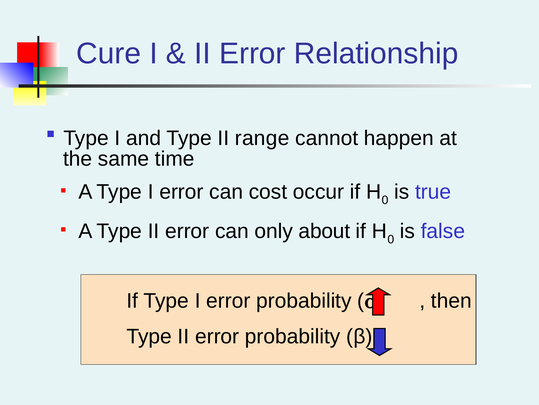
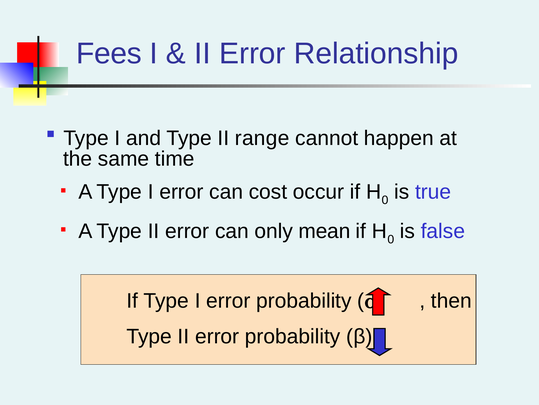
Cure: Cure -> Fees (109, 53)
about: about -> mean (324, 231)
